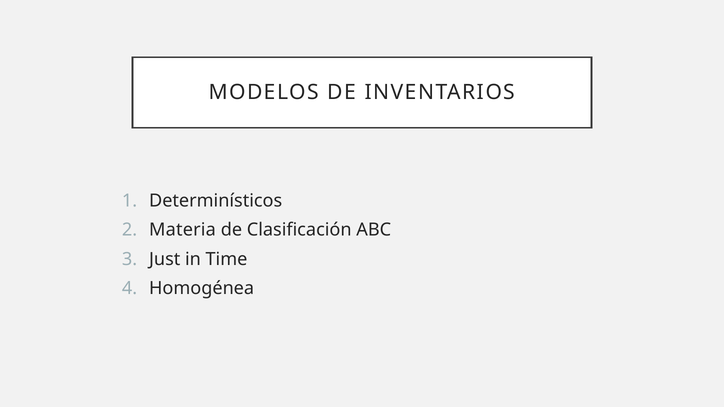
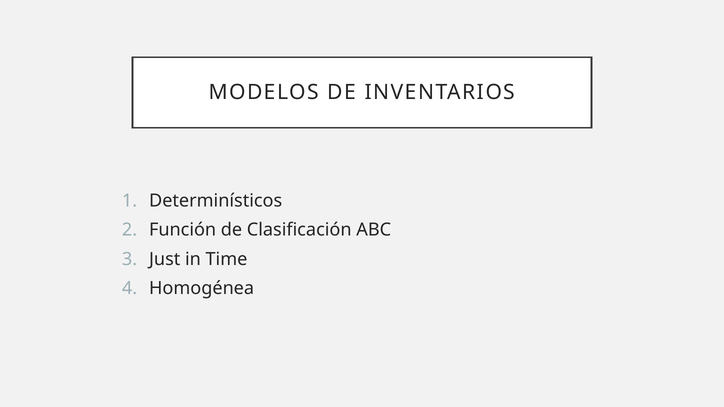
Materia: Materia -> Función (183, 230)
